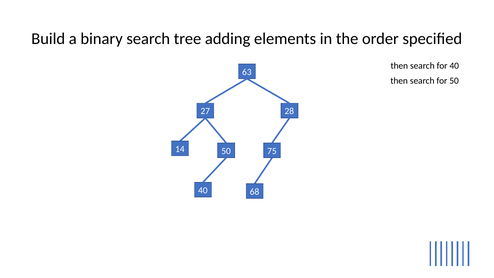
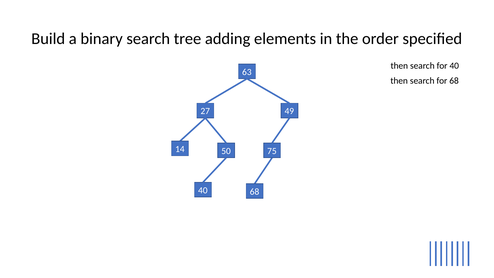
for 50: 50 -> 68 (454, 81)
28: 28 -> 49 (289, 111)
